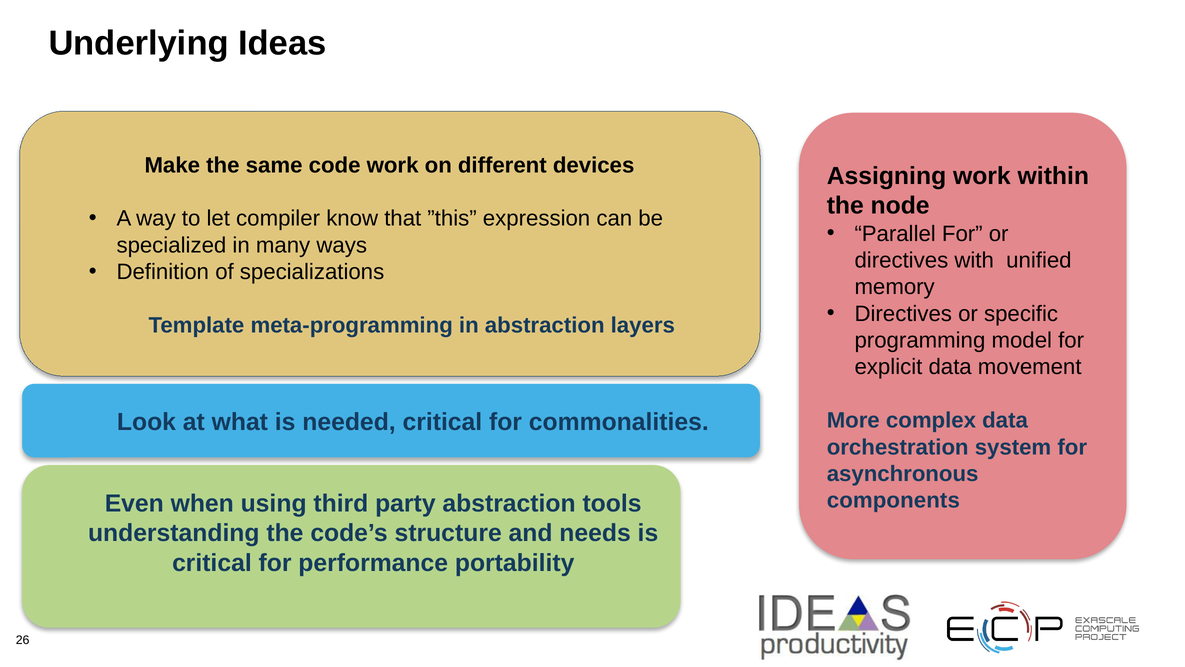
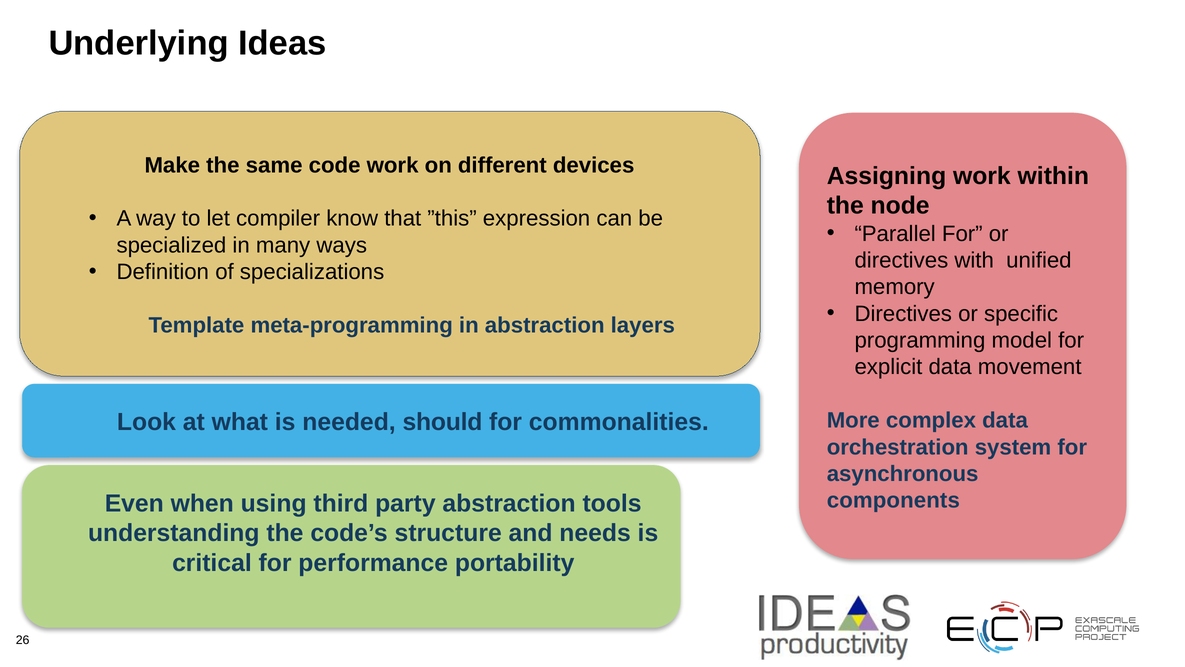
needed critical: critical -> should (442, 422)
